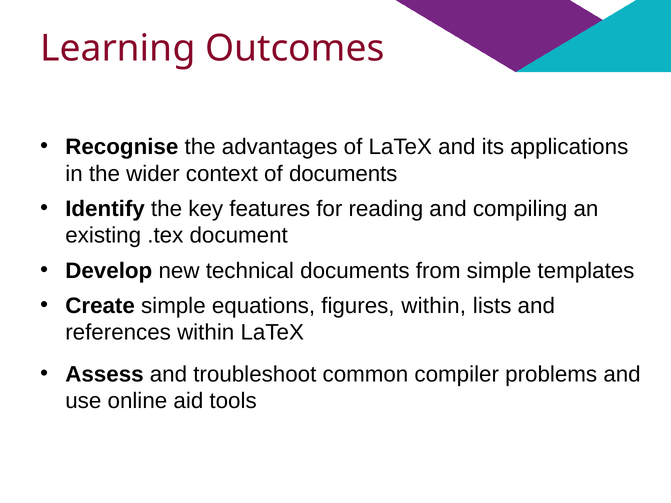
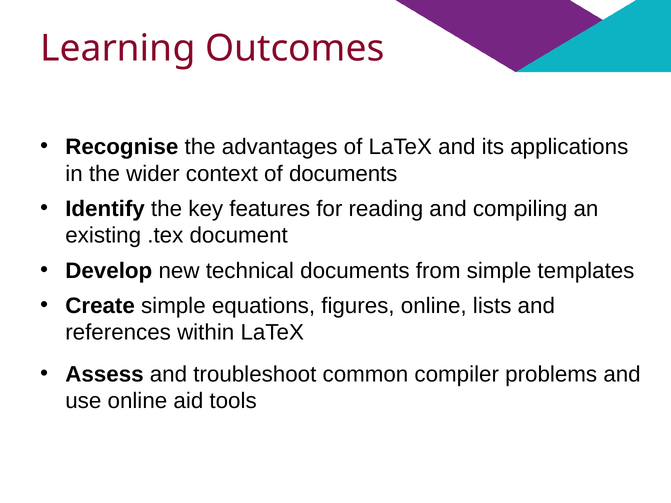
figures within: within -> online (434, 306)
